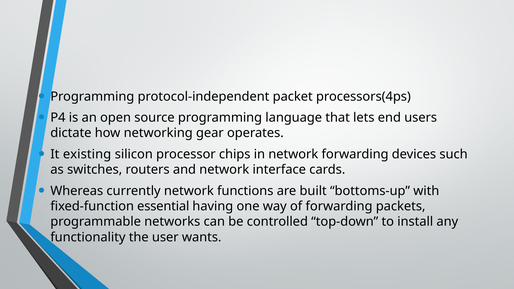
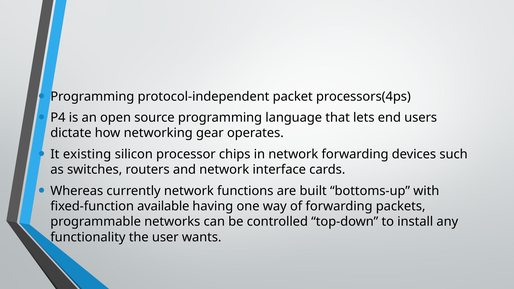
essential: essential -> available (163, 206)
